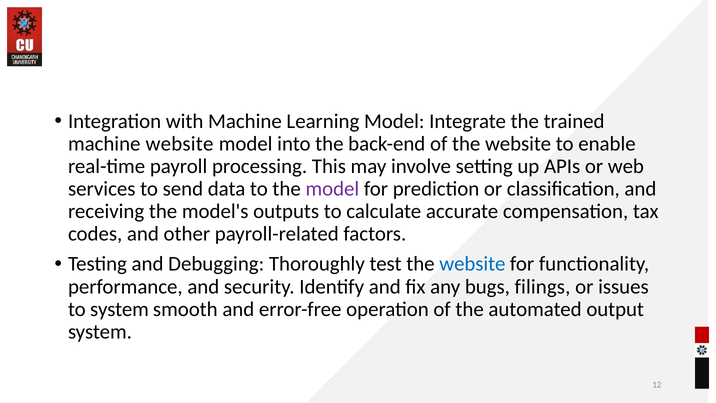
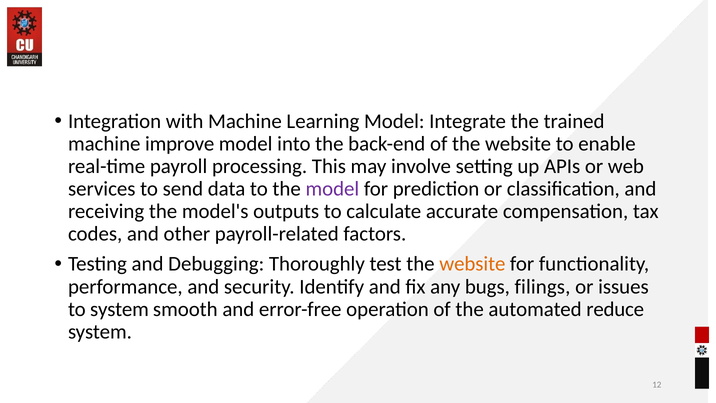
machine website: website -> improve (180, 144)
website colour: blue -> orange (472, 264)
output: output -> reduce (615, 309)
